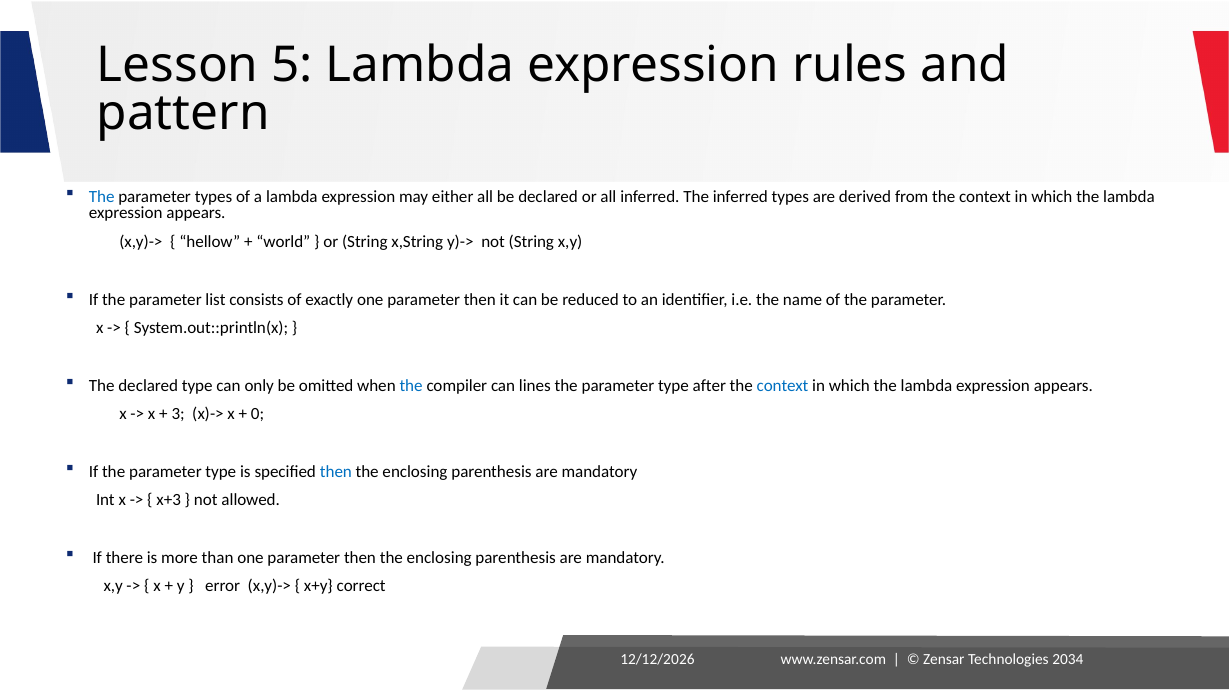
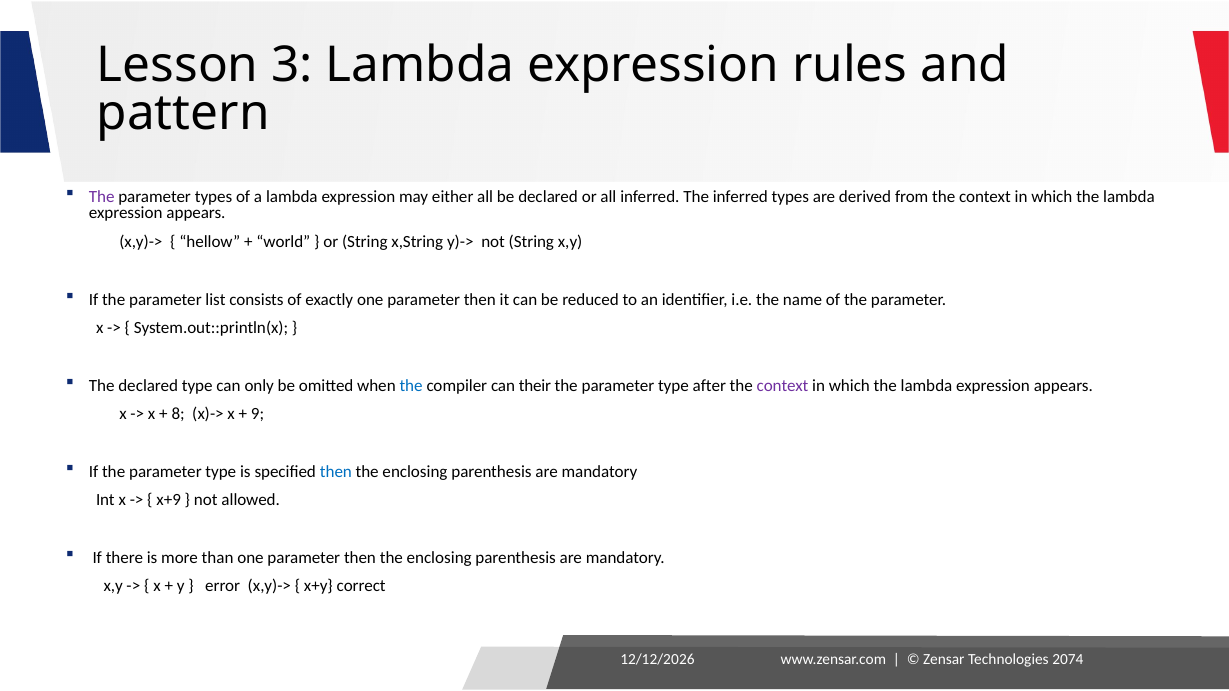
5: 5 -> 3 (292, 65)
The colour: blue -> purple (102, 197)
lines: lines -> their (535, 386)
context colour: blue -> purple (783, 386)
3: 3 -> 8 (178, 414)
0: 0 -> 9 (258, 414)
x+3: x+3 -> x+9 (169, 500)
2034: 2034 -> 2074 (1068, 660)
